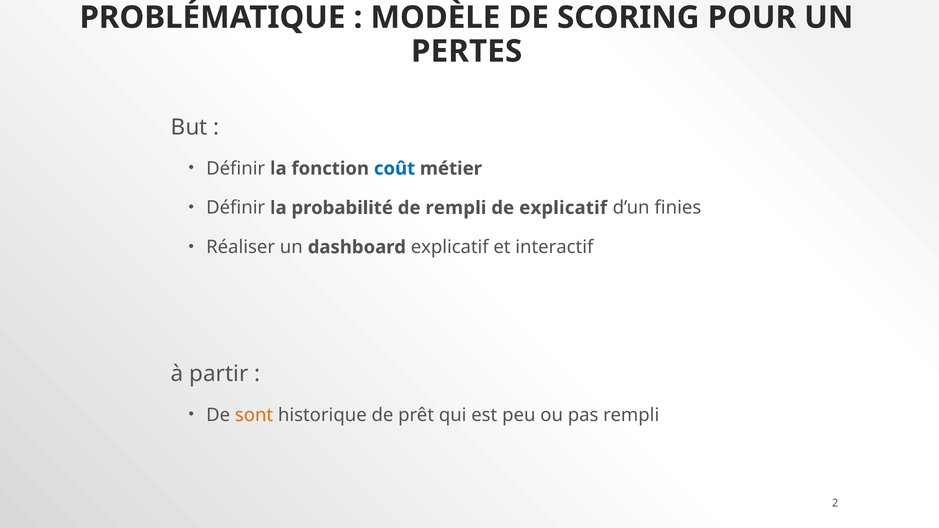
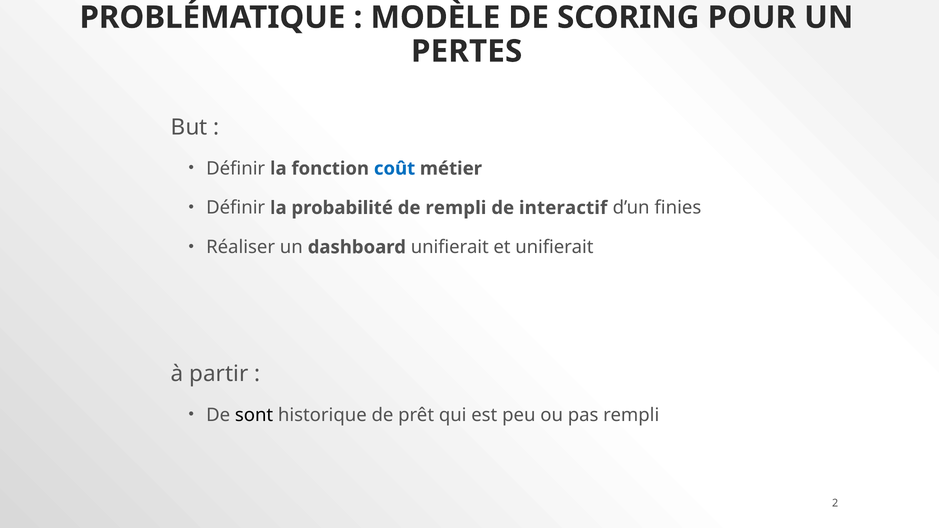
de explicatif: explicatif -> interactif (563, 208)
dashboard explicatif: explicatif -> unifierait (450, 247)
et interactif: interactif -> unifierait (554, 247)
sont colour: orange -> black (254, 415)
